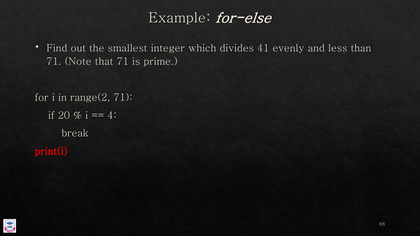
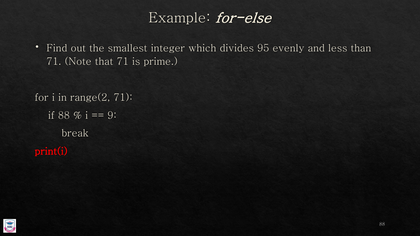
41: 41 -> 95 (263, 48)
if 20: 20 -> 88 (64, 116)
4: 4 -> 9 (112, 116)
